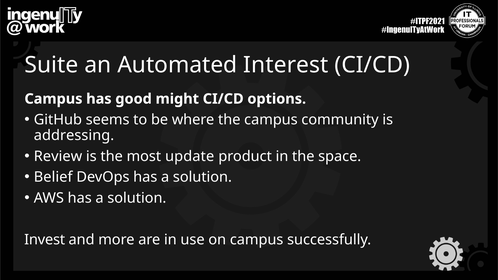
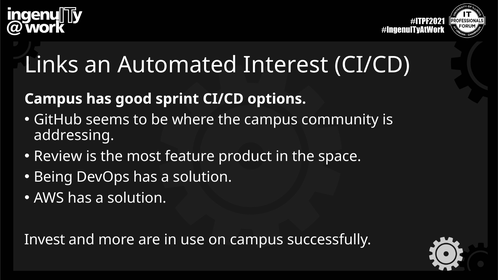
Suite: Suite -> Links (52, 65)
might: might -> sprint (177, 99)
update: update -> feature (190, 156)
Belief: Belief -> Being (53, 177)
